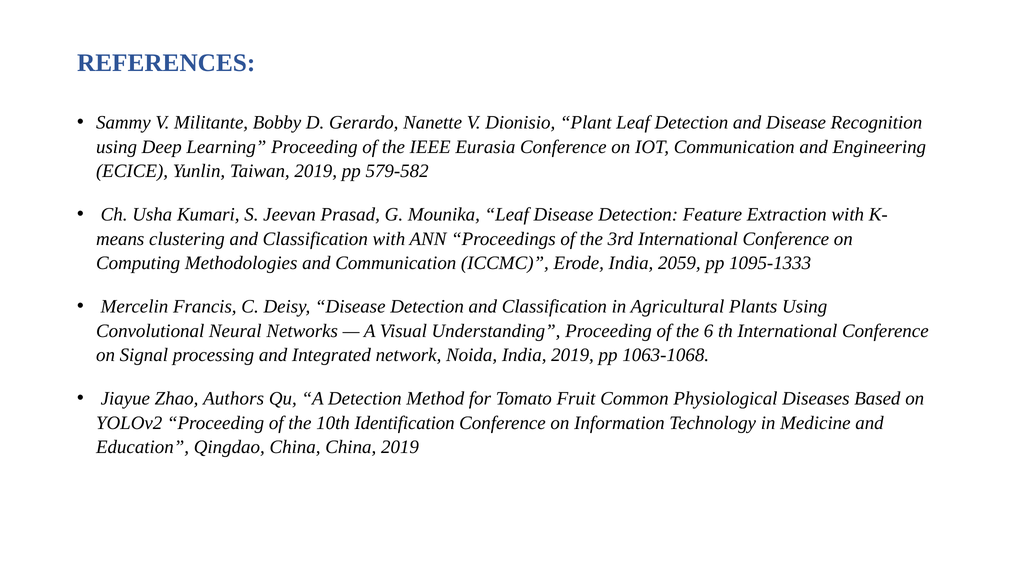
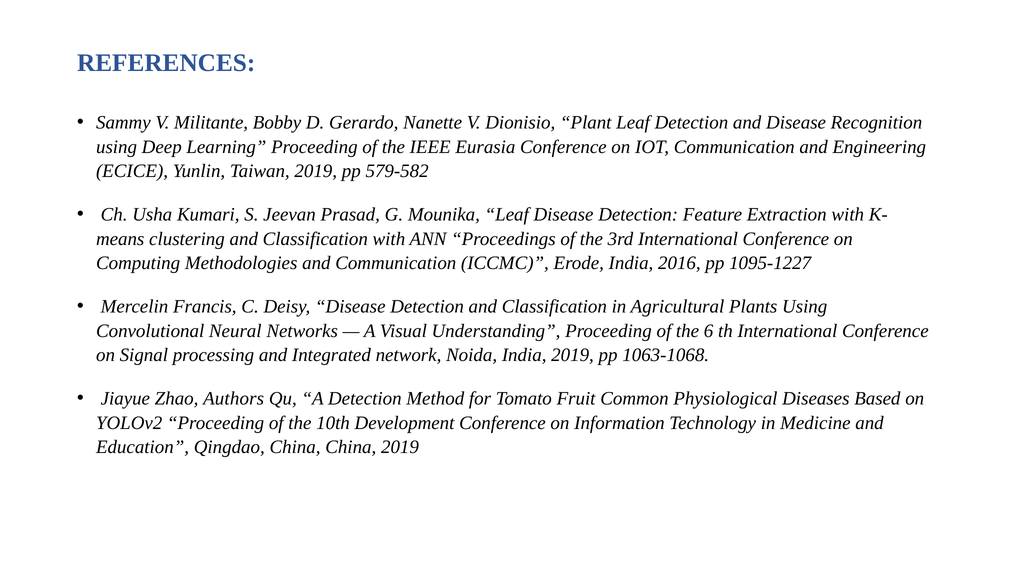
2059: 2059 -> 2016 (679, 263)
1095-1333: 1095-1333 -> 1095-1227 (770, 263)
Identification: Identification -> Development (405, 423)
